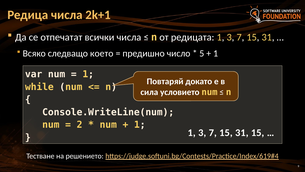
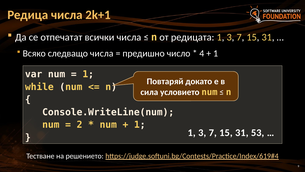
следващо което: което -> числа (102, 53)
5: 5 -> 4 (202, 53)
31 15: 15 -> 53 (258, 132)
